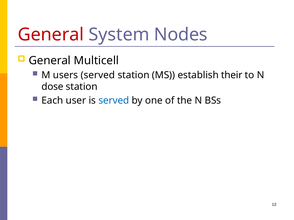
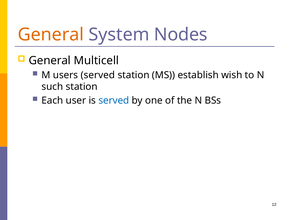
General colour: red -> orange (51, 35)
their: their -> wish (232, 75)
dose: dose -> such (52, 87)
